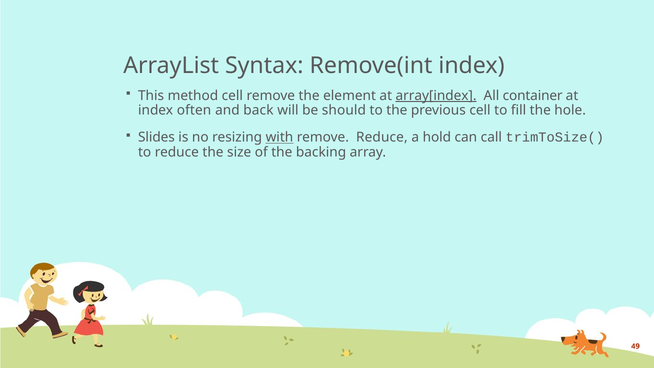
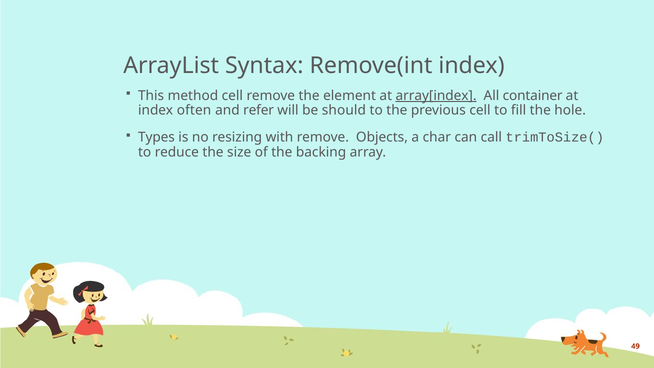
back: back -> refer (259, 110)
Slides: Slides -> Types (156, 137)
with underline: present -> none (279, 137)
remove Reduce: Reduce -> Objects (382, 137)
hold: hold -> char (437, 137)
